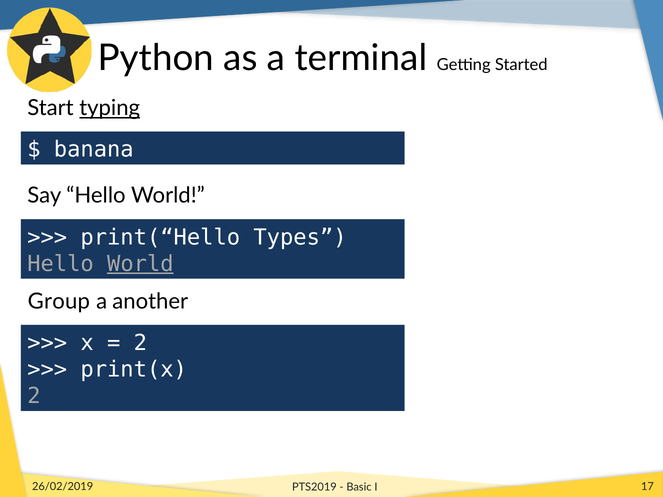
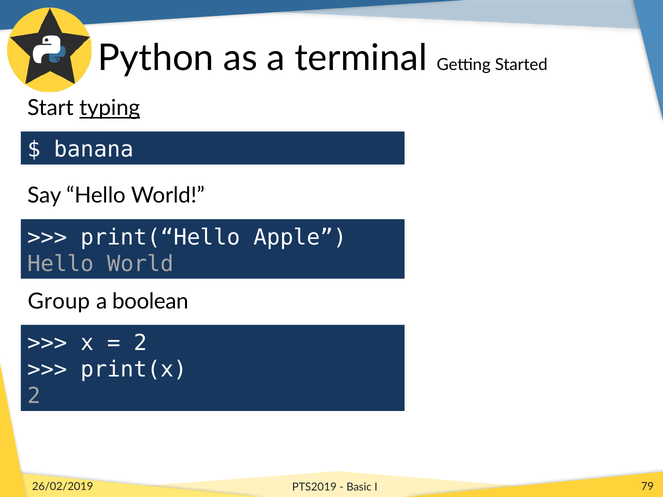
Types: Types -> Apple (300, 237)
World underline: present -> none (140, 264)
another: another -> boolean (150, 302)
17: 17 -> 79 (647, 487)
